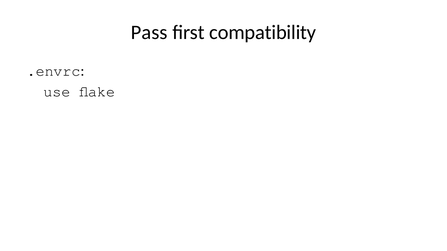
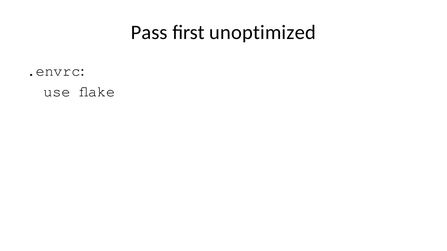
compatibility: compatibility -> unoptimized (263, 32)
